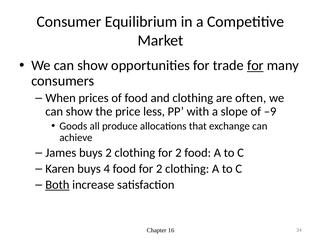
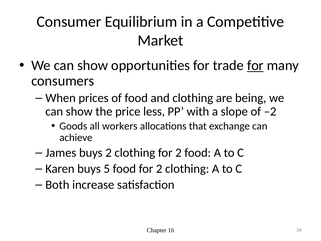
often: often -> being (251, 98)
–9: –9 -> –2 (270, 111)
produce: produce -> workers (120, 126)
4: 4 -> 5 (107, 168)
Both underline: present -> none (57, 184)
